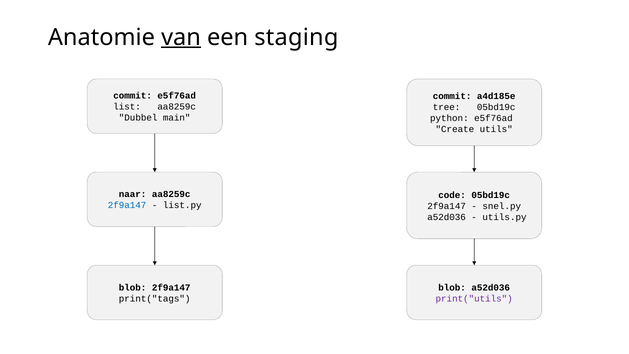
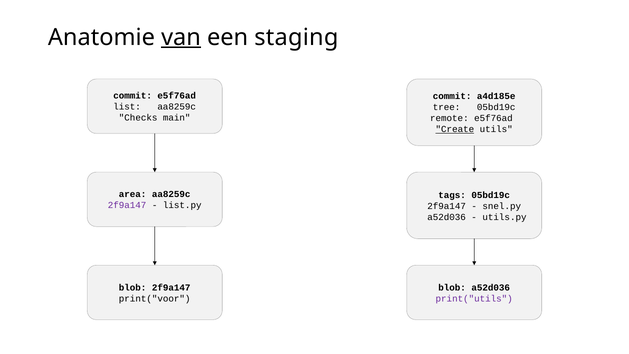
Dubbel: Dubbel -> Checks (138, 118)
python: python -> remote (449, 118)
Create underline: none -> present (455, 129)
naar: naar -> area (133, 194)
code: code -> tags (452, 195)
2f9a147 colour: blue -> purple (127, 205)
print("tags: print("tags -> print("voor (155, 298)
